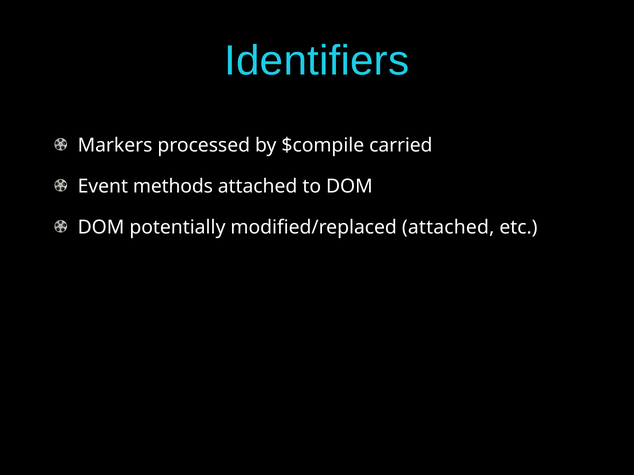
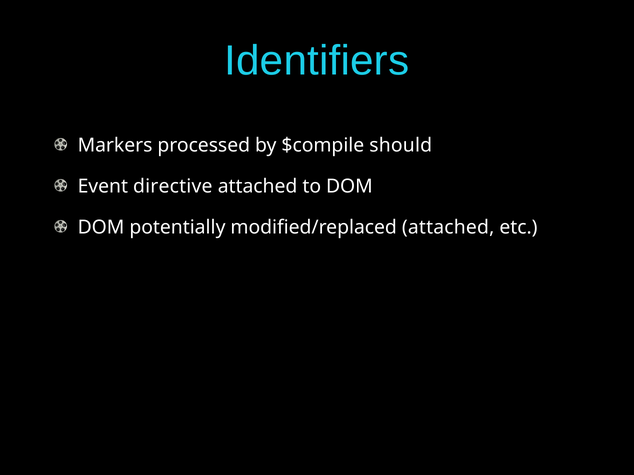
carried: carried -> should (401, 146)
methods: methods -> directive (173, 187)
